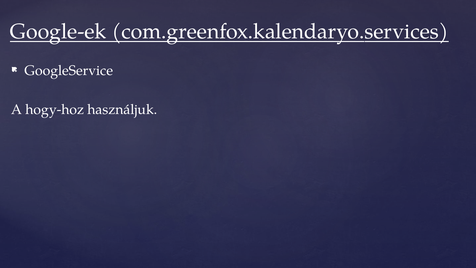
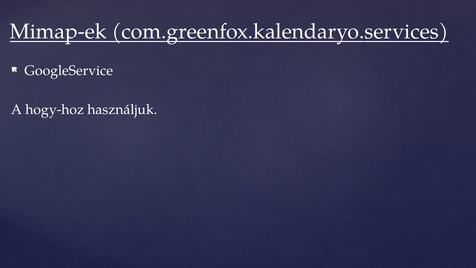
Google-ek: Google-ek -> Mimap-ek (58, 31)
